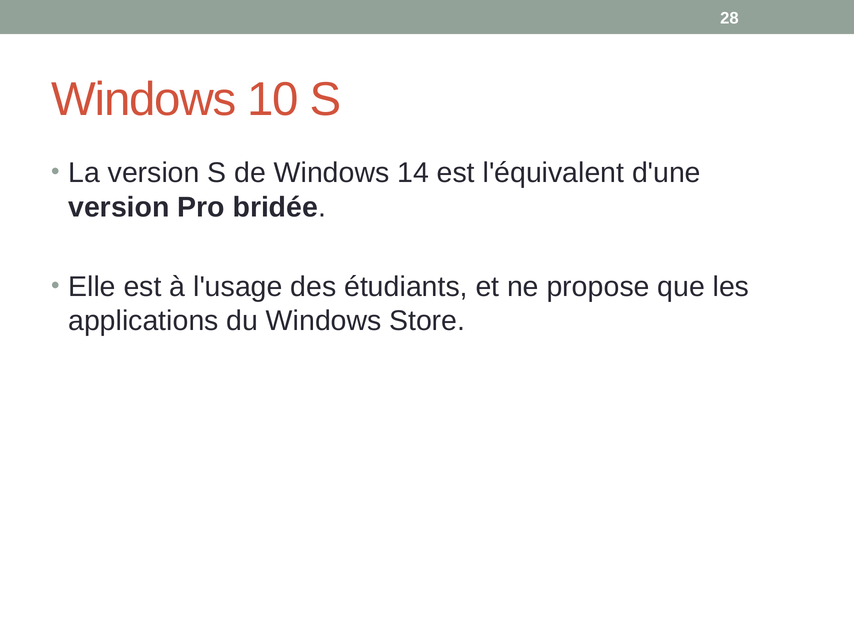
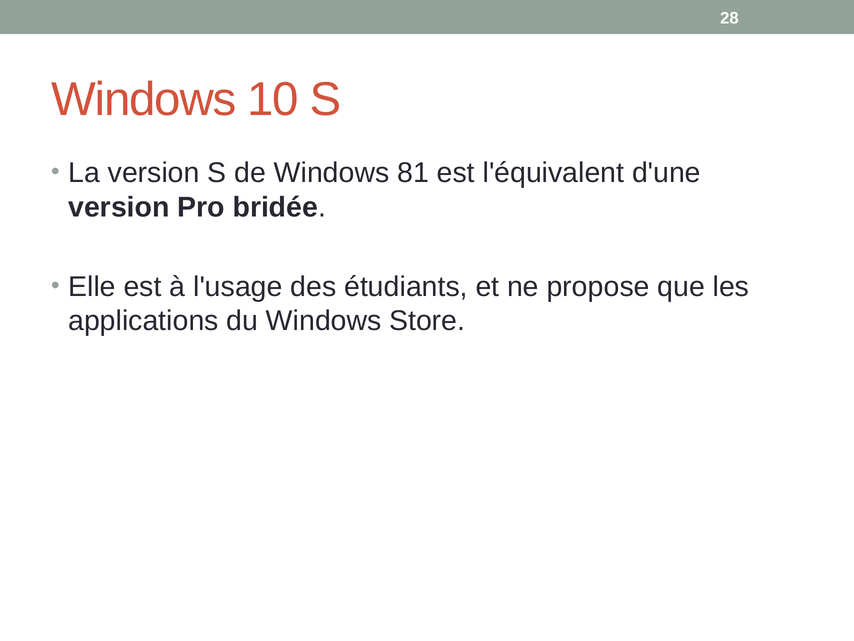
14: 14 -> 81 (413, 173)
